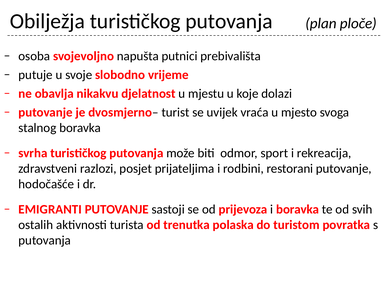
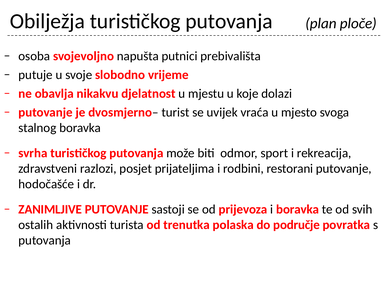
EMIGRANTI: EMIGRANTI -> ZANIMLJIVE (50, 209)
turistom: turistom -> područje (297, 225)
